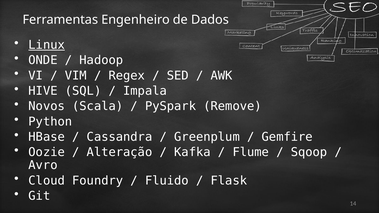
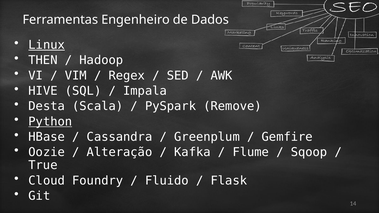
ONDE: ONDE -> THEN (43, 60)
Novos: Novos -> Desta (47, 106)
Python underline: none -> present (50, 122)
Avro: Avro -> True (43, 165)
